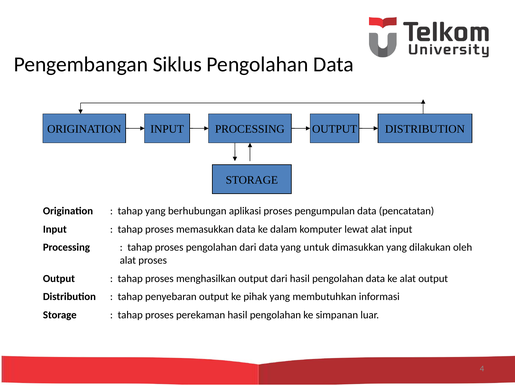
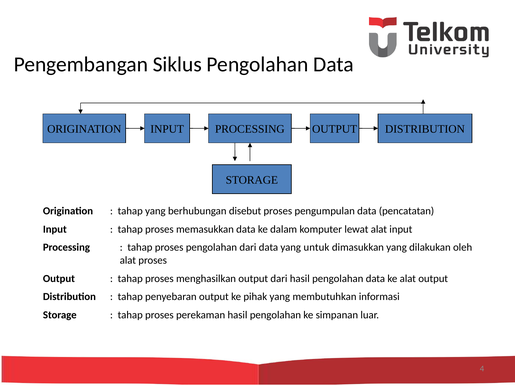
aplikasi: aplikasi -> disebut (245, 211)
